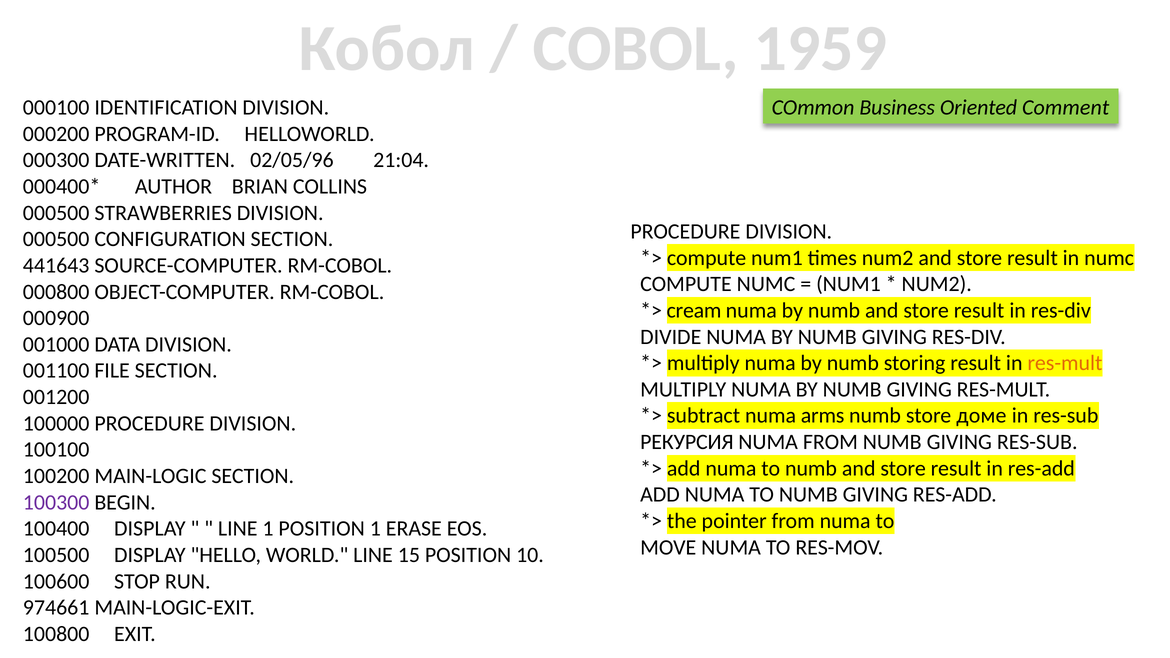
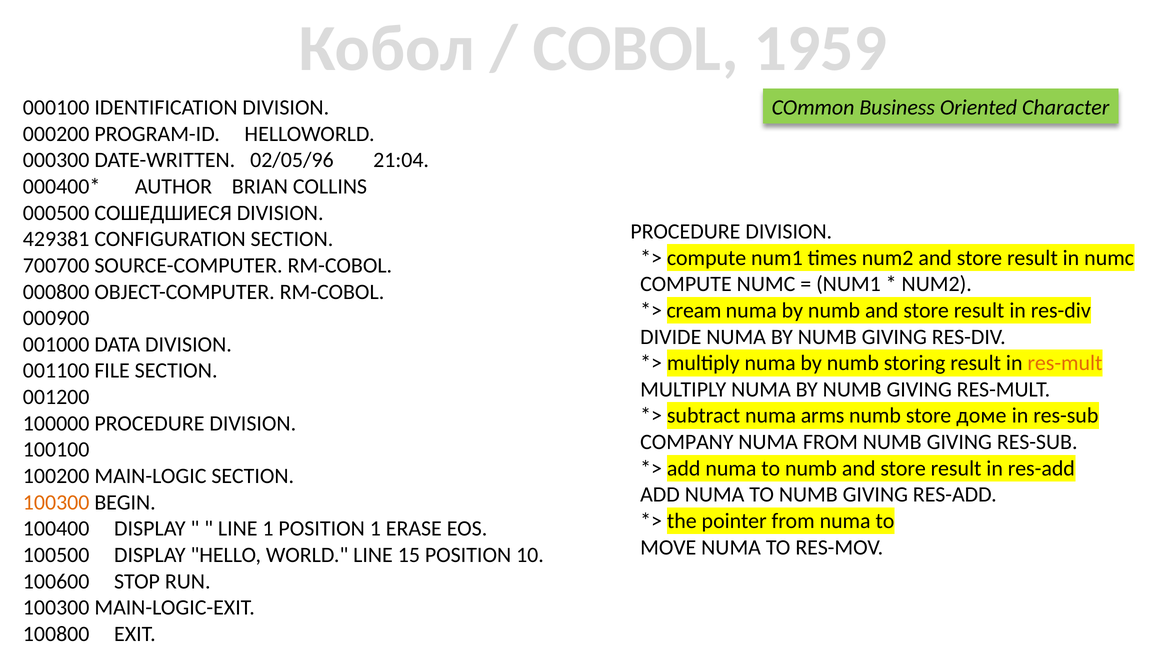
Comment: Comment -> Character (1066, 108)
STRAWBERRIES: STRAWBERRIES -> СОШЕДШИЕСЯ (163, 213)
000500: 000500 -> 429381 (56, 239)
441643: 441643 -> 700700 (56, 266)
РЕКУРСИЯ: РЕКУРСИЯ -> COMPANY (687, 442)
100300 colour: purple -> orange (56, 502)
974661: 974661 -> 100300 (56, 608)
